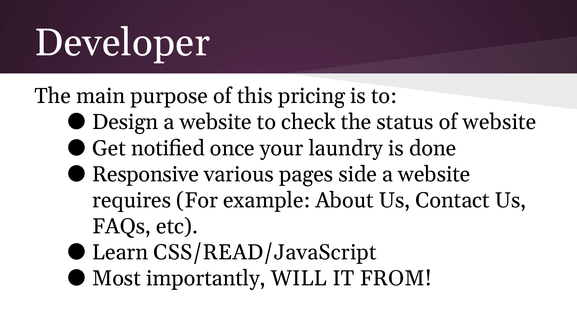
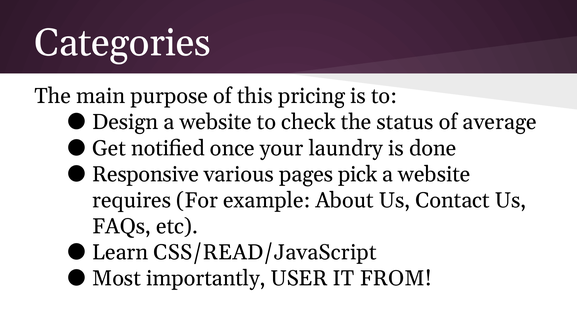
Developer: Developer -> Categories (123, 43)
of website: website -> average (500, 122)
side: side -> pick (358, 174)
WILL: WILL -> USER (299, 278)
